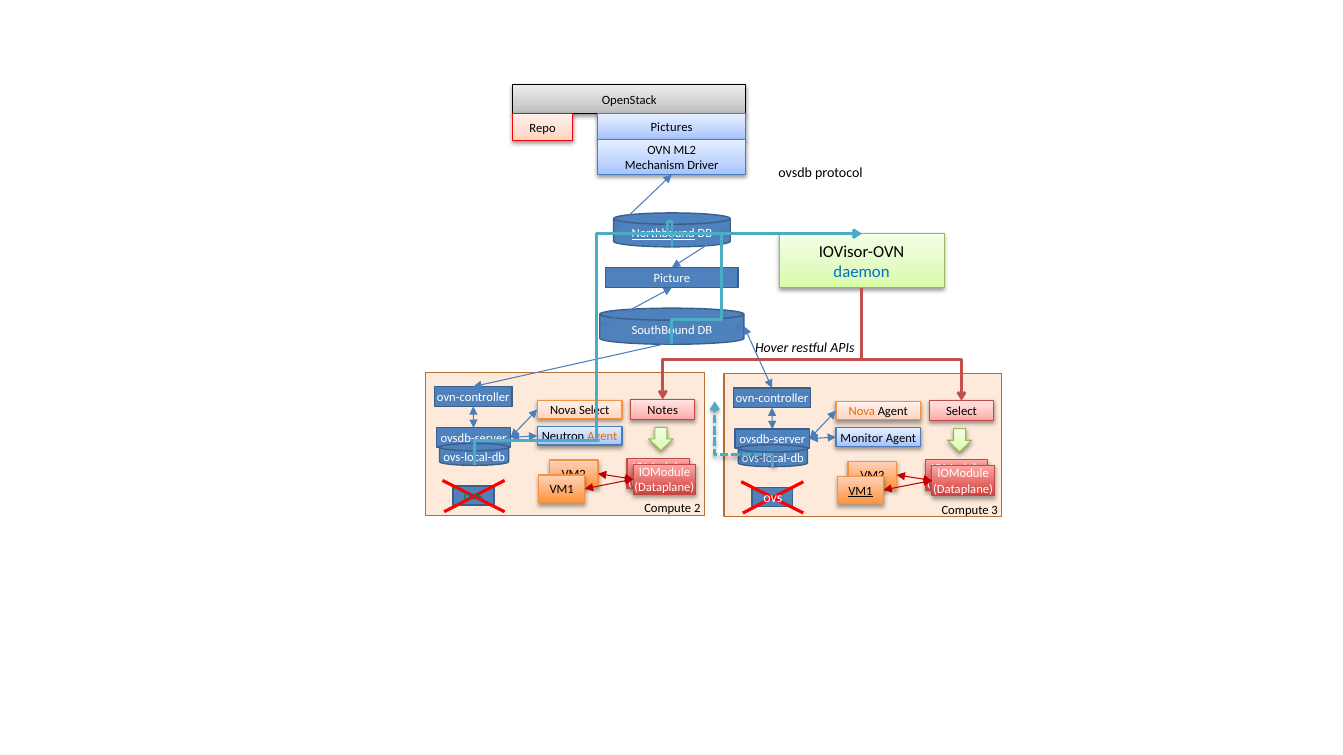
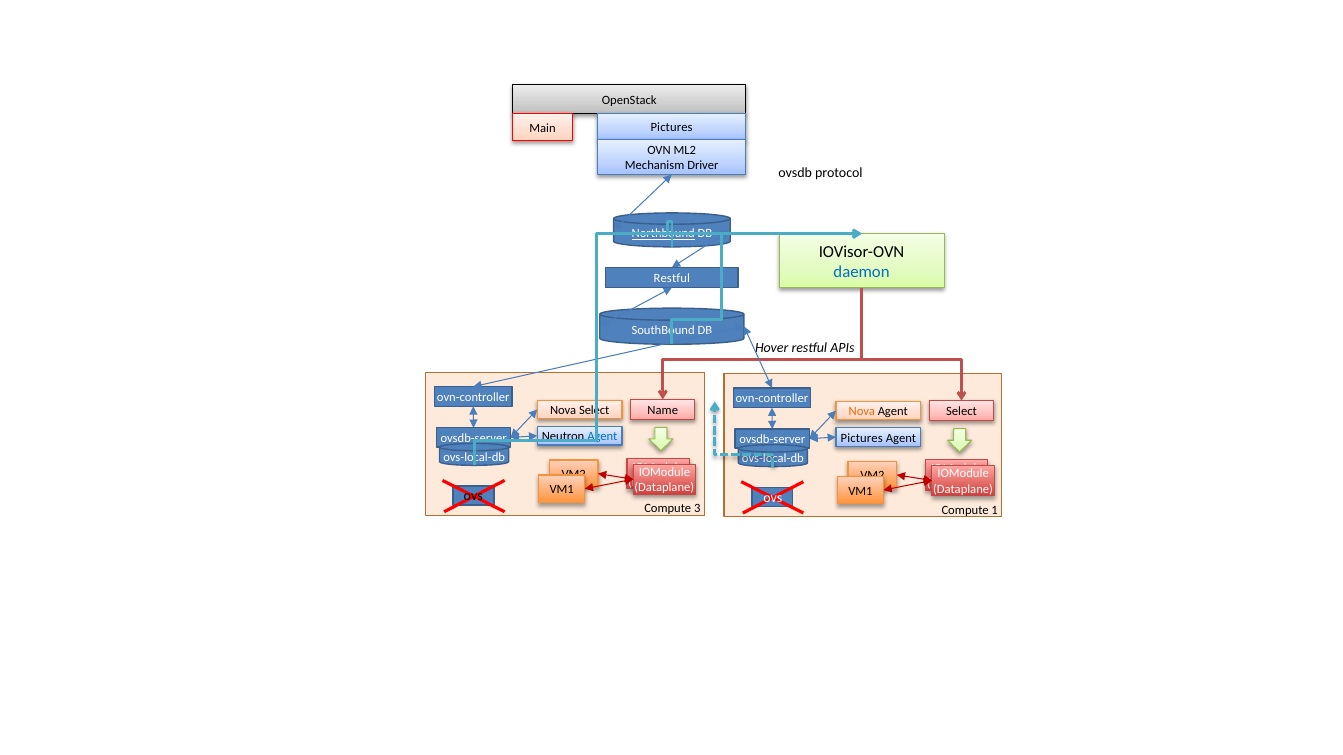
Repo: Repo -> Main (543, 128)
Picture: Picture -> Restful (672, 279)
Notes: Notes -> Name (663, 410)
Agent colour: orange -> blue (602, 437)
Monitor: Monitor -> Pictures (862, 438)
VM1 underline: present -> none (860, 491)
ovs colour: green -> black (473, 497)
2: 2 -> 3 (697, 509)
3: 3 -> 1 (995, 510)
